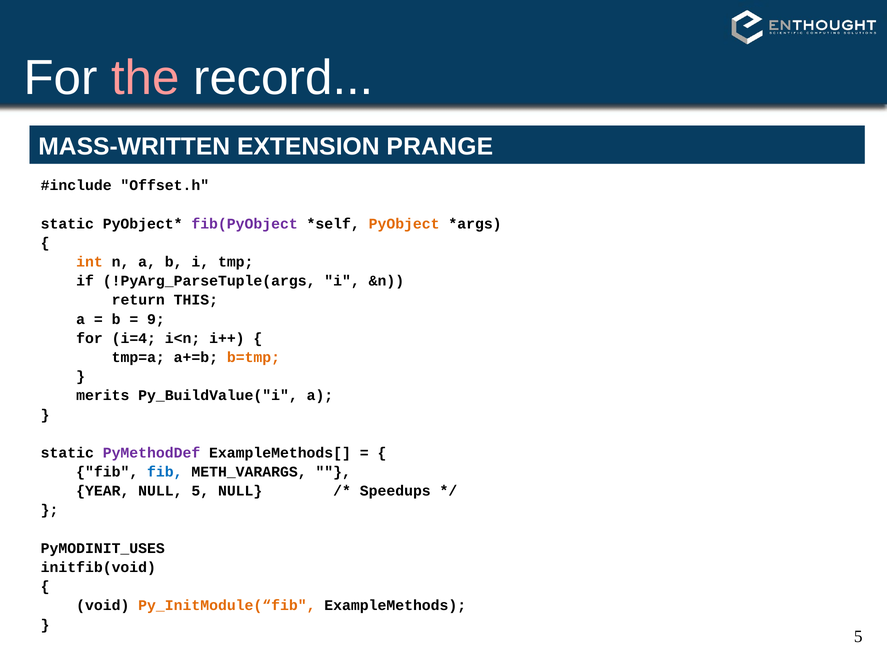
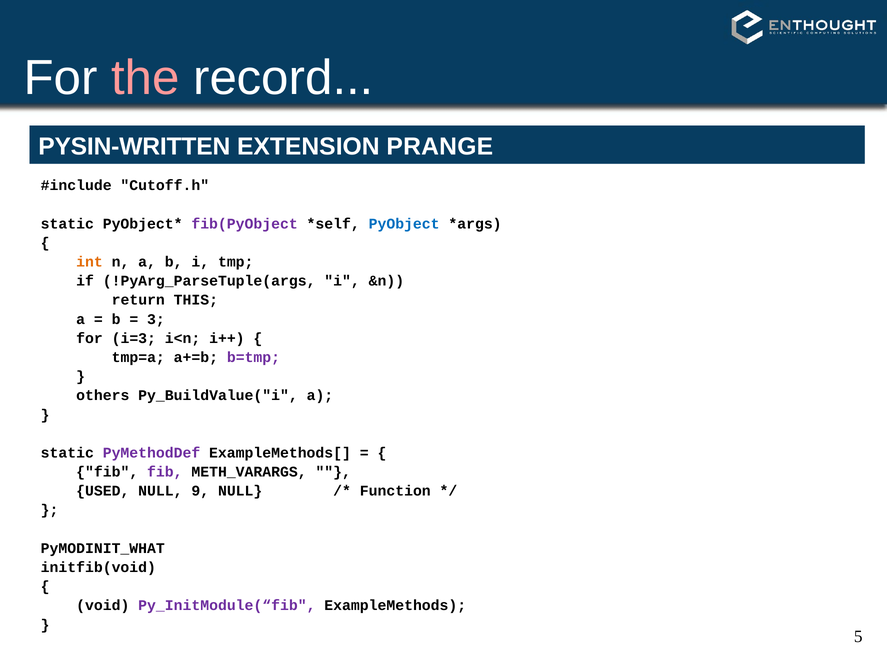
MASS-WRITTEN: MASS-WRITTEN -> PYSIN-WRITTEN (134, 147)
Offset.h: Offset.h -> Cutoff.h (165, 186)
PyObject colour: orange -> blue (404, 224)
9: 9 -> 3 (156, 319)
i=4: i=4 -> i=3 (134, 338)
b=tmp colour: orange -> purple (253, 358)
merits: merits -> others (103, 396)
fib colour: blue -> purple (165, 472)
YEAR: YEAR -> USED (103, 491)
NULL 5: 5 -> 9 (200, 491)
Speedups: Speedups -> Function (395, 491)
PyMODINIT_USES: PyMODINIT_USES -> PyMODINIT_WHAT (103, 549)
Py_InitModule(“fib colour: orange -> purple (227, 606)
